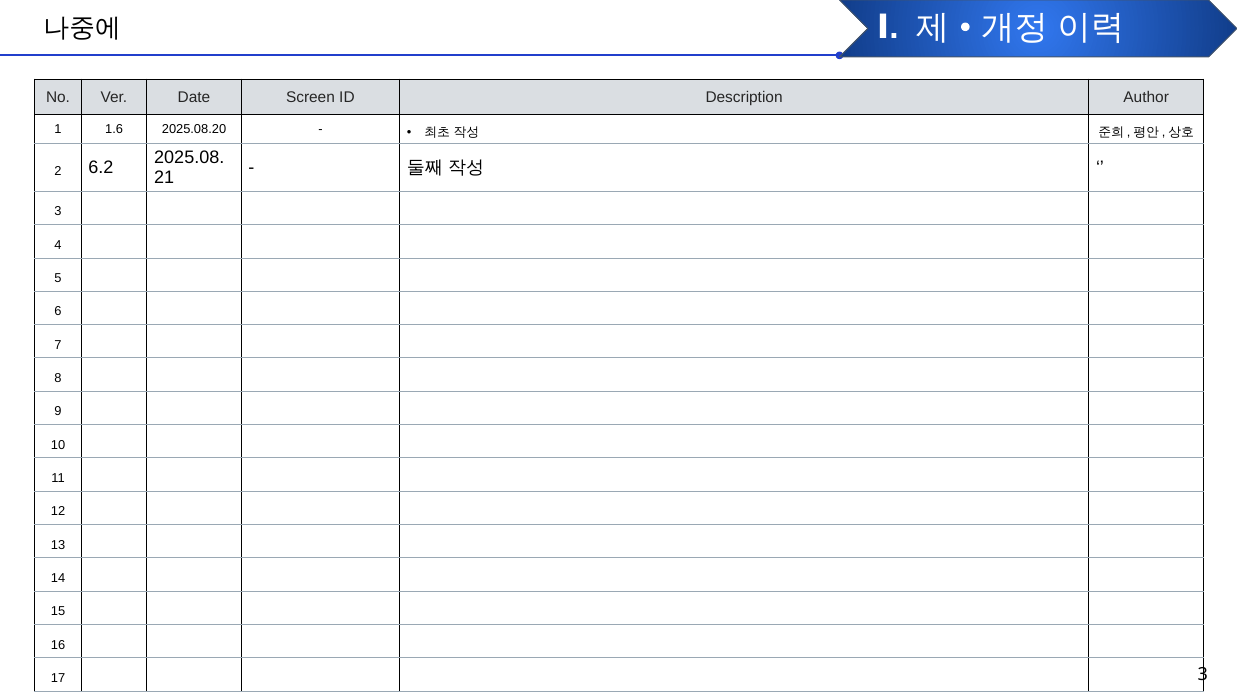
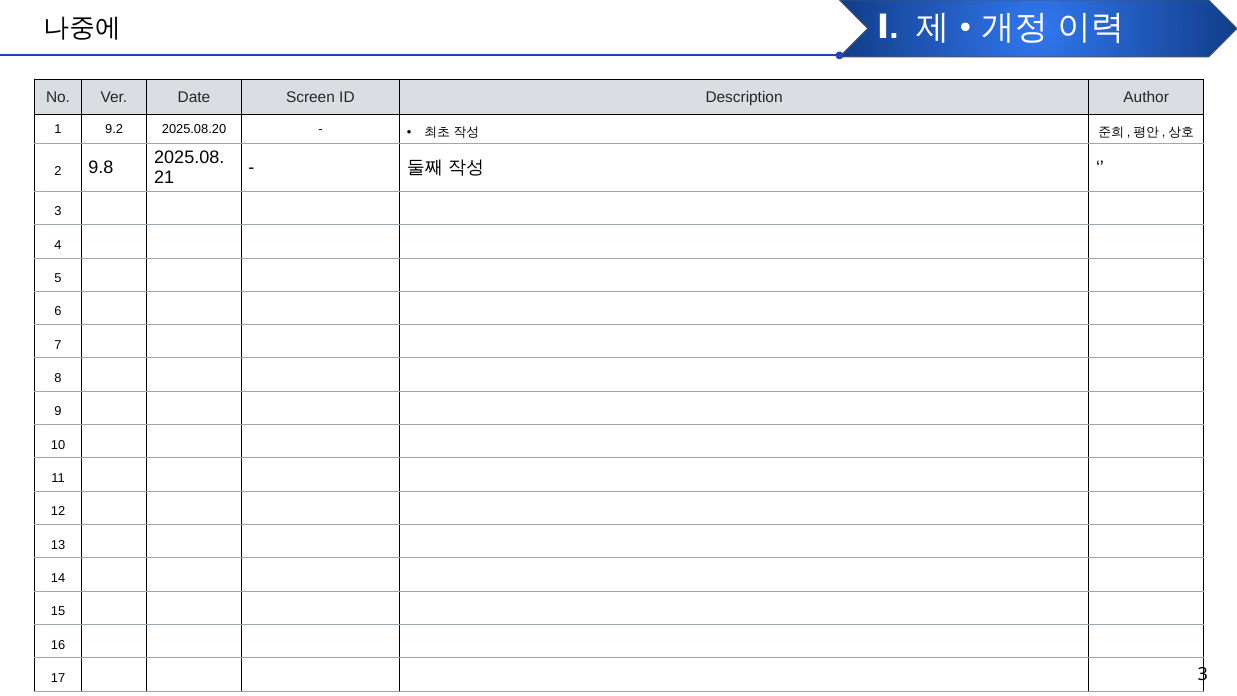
1.6: 1.6 -> 9.2 (114, 129)
6.2: 6.2 -> 9.8 (101, 168)
